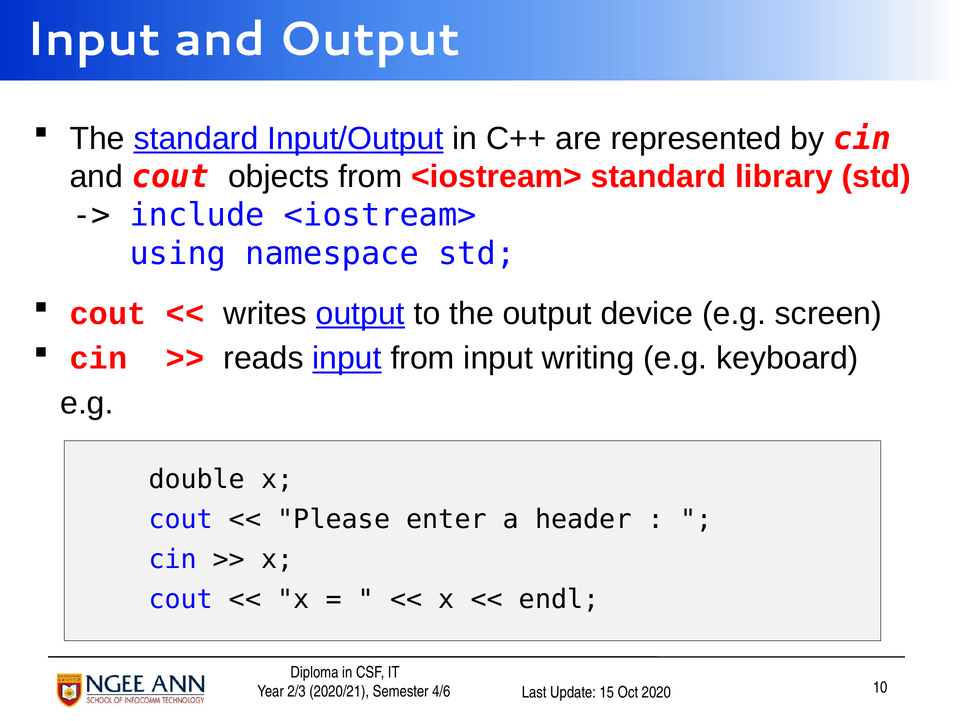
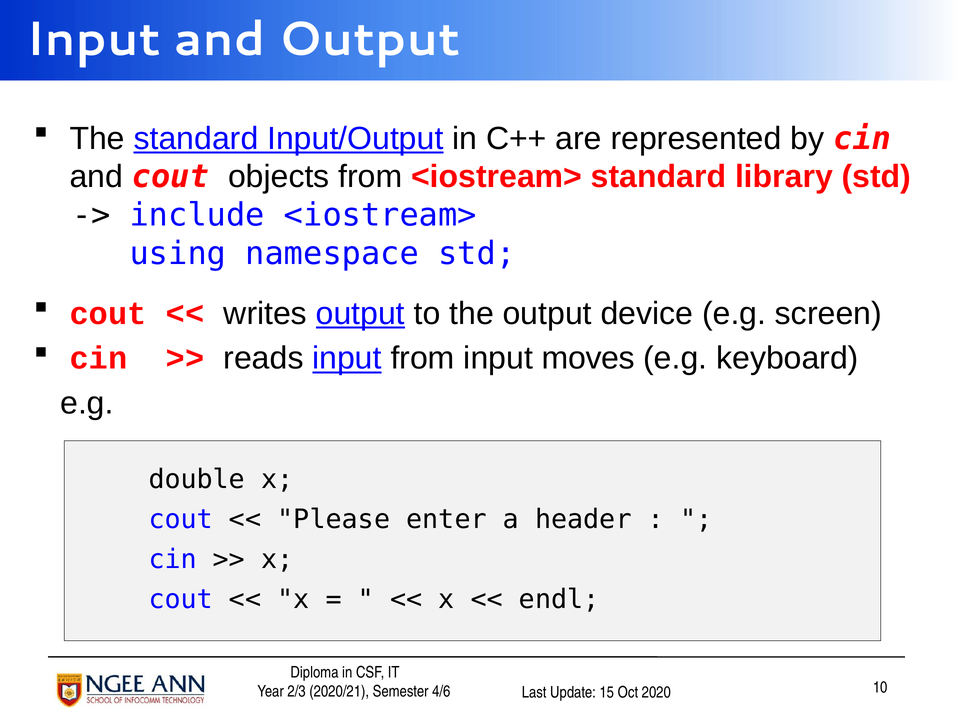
writing: writing -> moves (588, 358)
